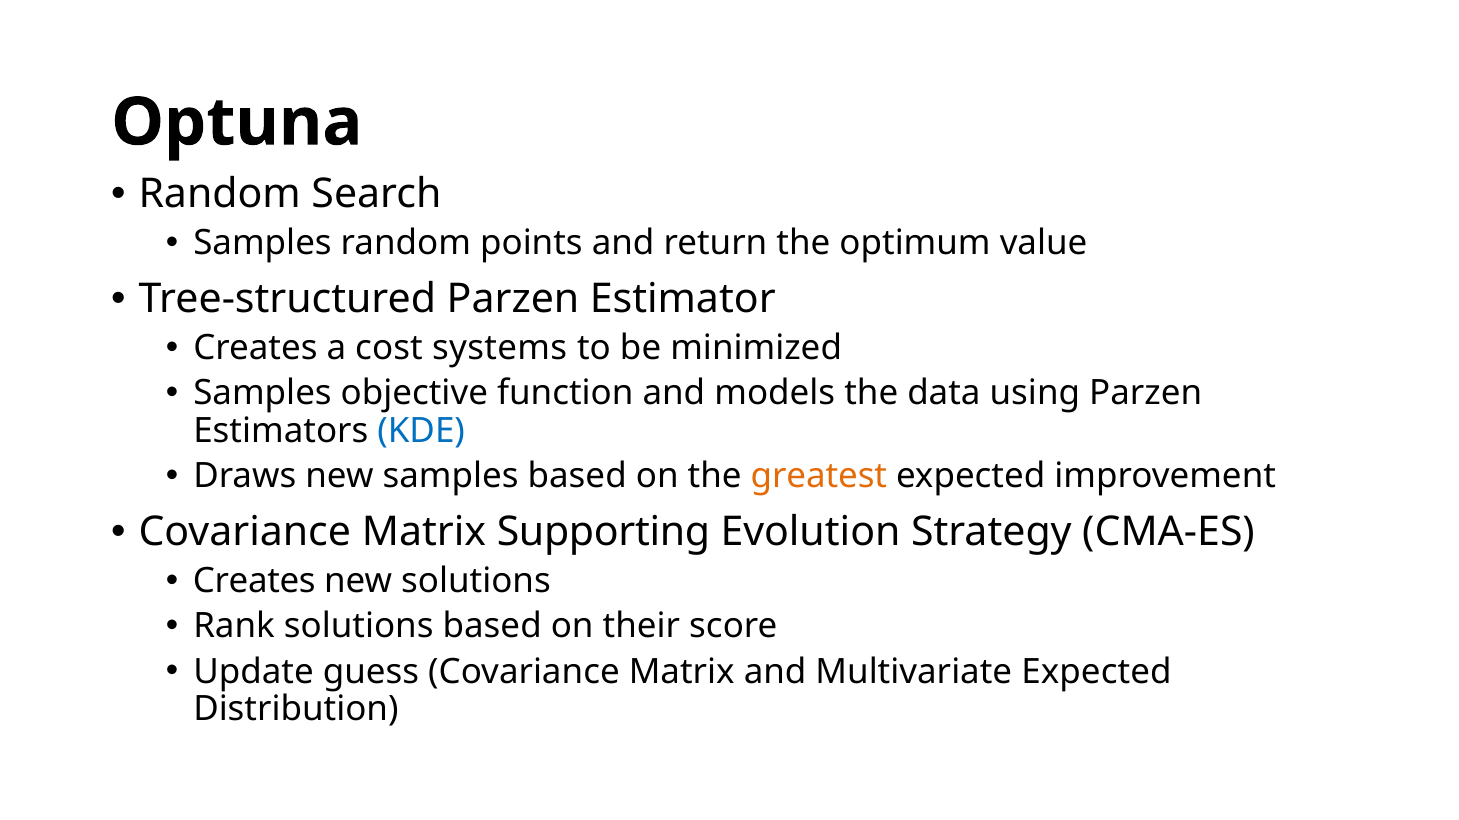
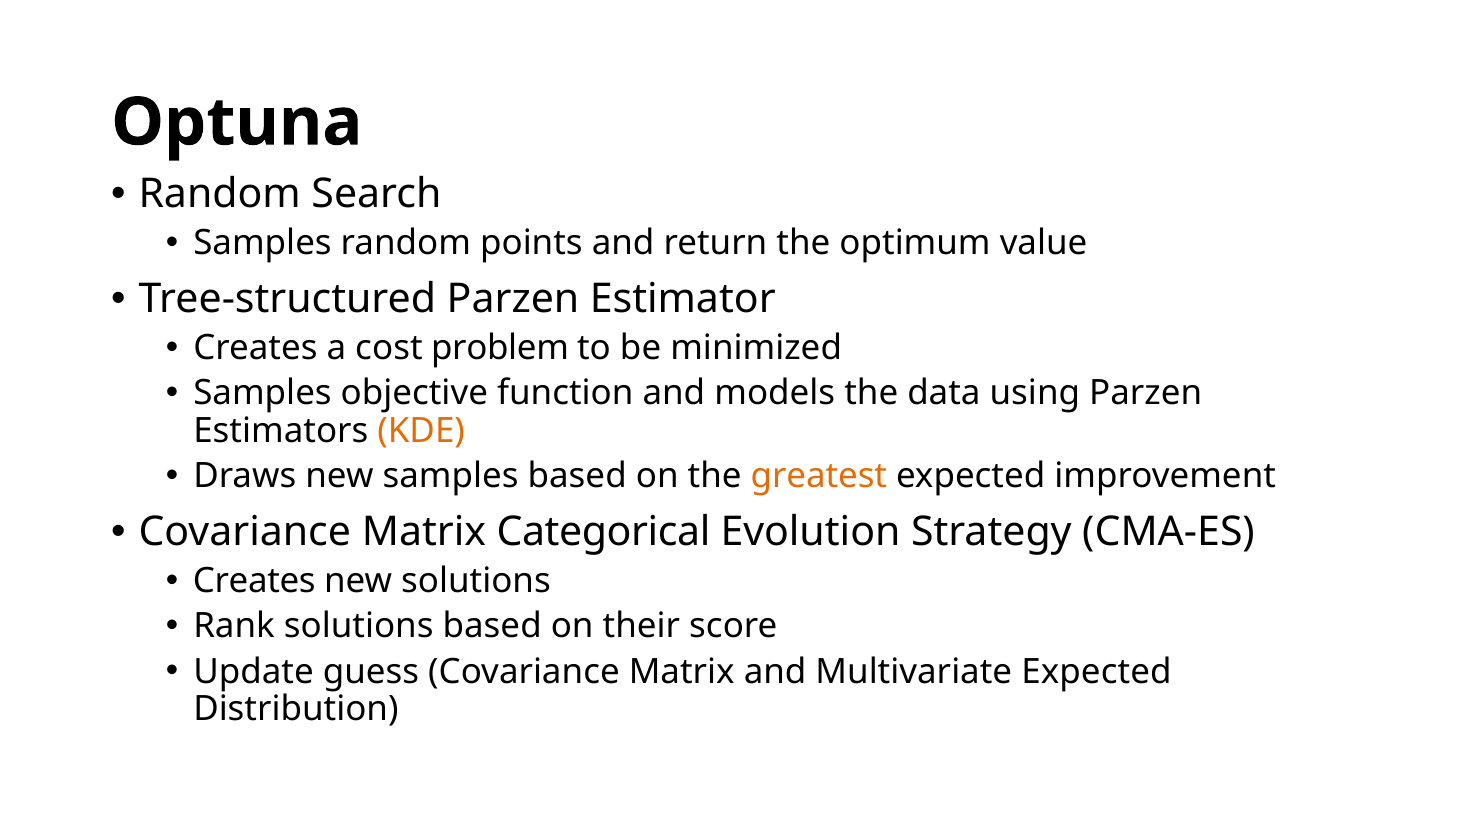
systems: systems -> problem (500, 348)
KDE colour: blue -> orange (421, 431)
Supporting: Supporting -> Categorical (603, 533)
